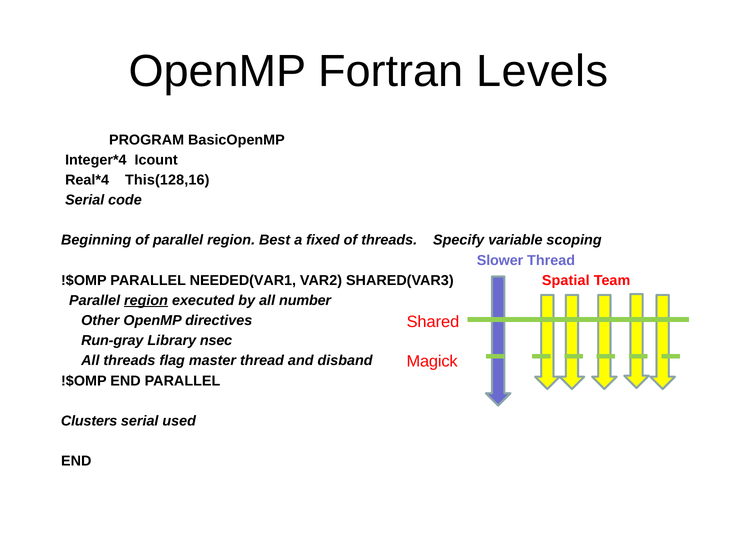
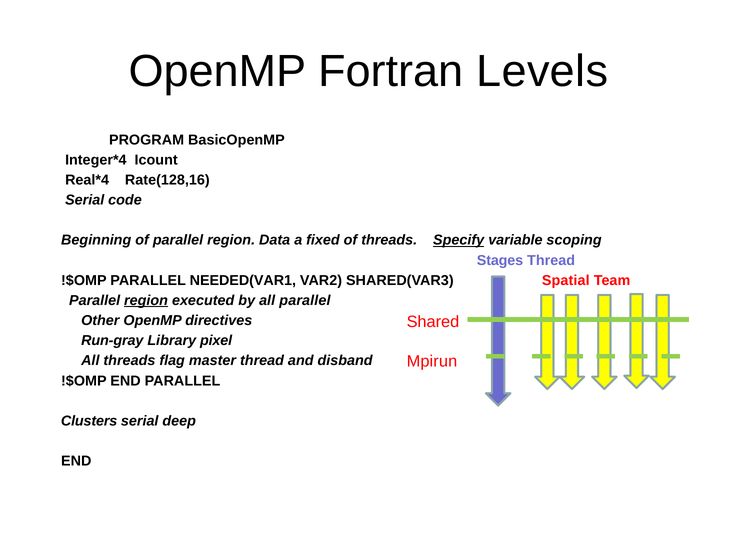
This(128,16: This(128,16 -> Rate(128,16 (167, 180)
Best: Best -> Data (275, 240)
Specify underline: none -> present (459, 240)
Slower: Slower -> Stages (500, 261)
all number: number -> parallel (305, 301)
nsec: nsec -> pixel (216, 341)
Magick: Magick -> Mpirun (432, 362)
used: used -> deep (179, 421)
